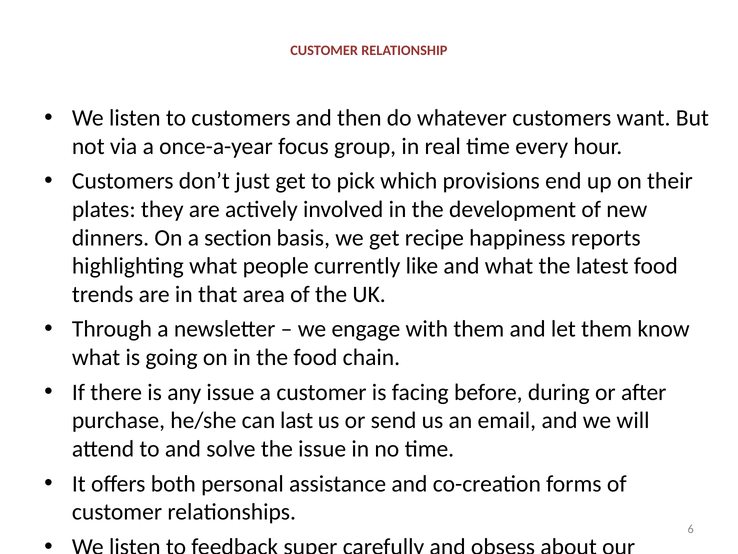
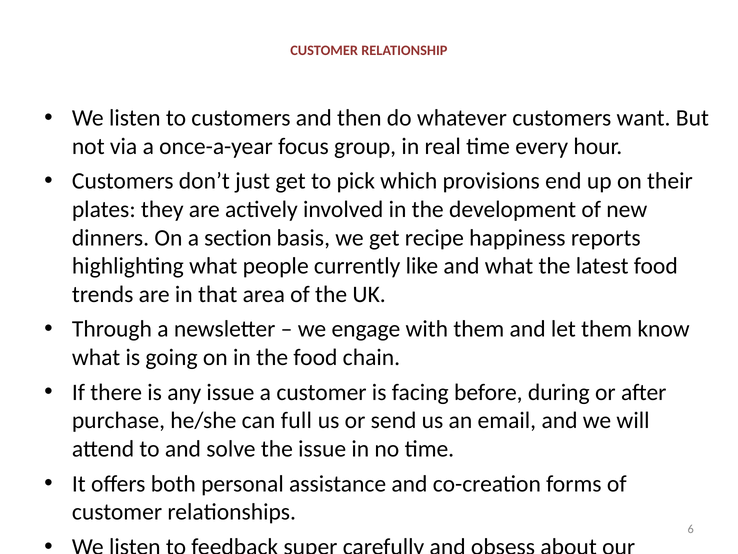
last: last -> full (296, 420)
